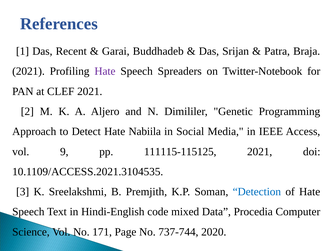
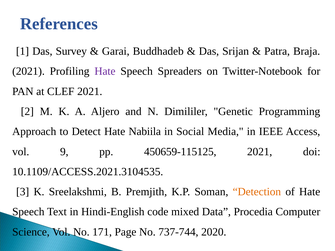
Recent: Recent -> Survey (71, 51)
111115-115125: 111115-115125 -> 450659-115125 (180, 152)
Detection colour: blue -> orange (257, 192)
